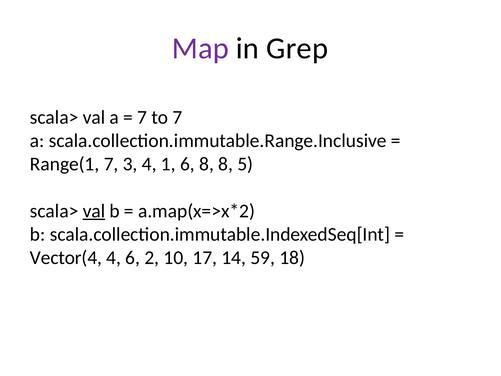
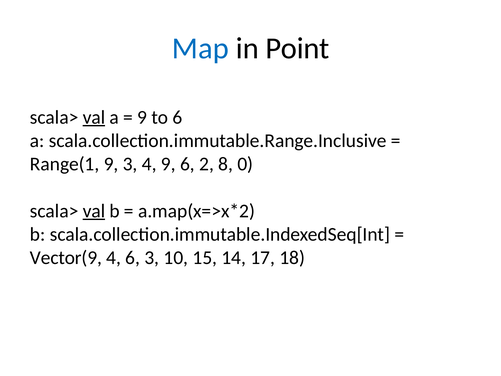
Map colour: purple -> blue (200, 48)
Grep: Grep -> Point (297, 48)
val underline: none -> present (94, 117)
7: 7 -> 9 (142, 117)
to 7: 7 -> 6 (177, 117)
Range(1 7: 7 -> 9 (111, 164)
4 1: 1 -> 9 (168, 164)
6 8: 8 -> 2 (207, 164)
5: 5 -> 0 (245, 164)
Vector(4: Vector(4 -> Vector(9 (66, 258)
6 2: 2 -> 3 (152, 258)
17: 17 -> 15 (205, 258)
59: 59 -> 17 (263, 258)
